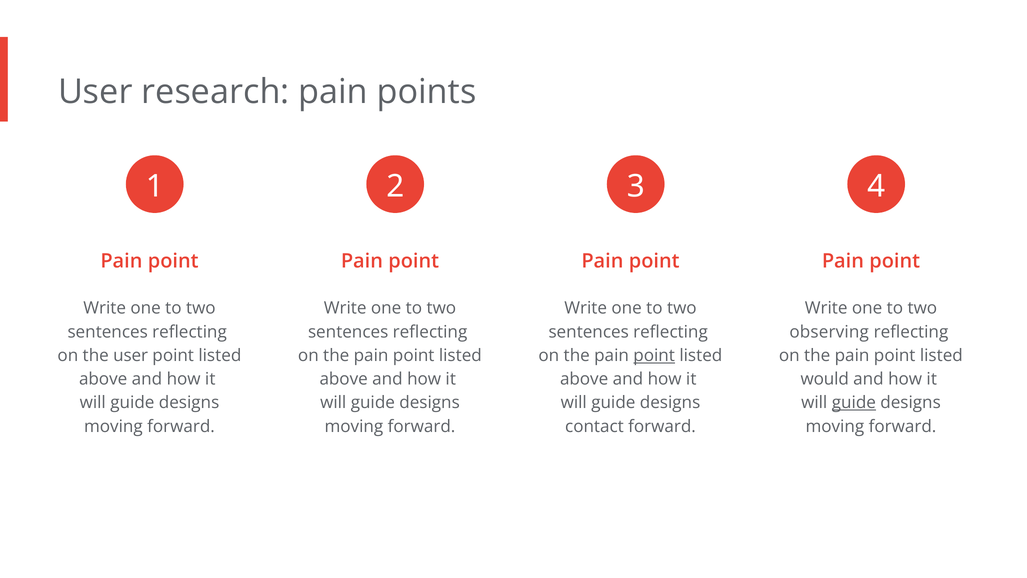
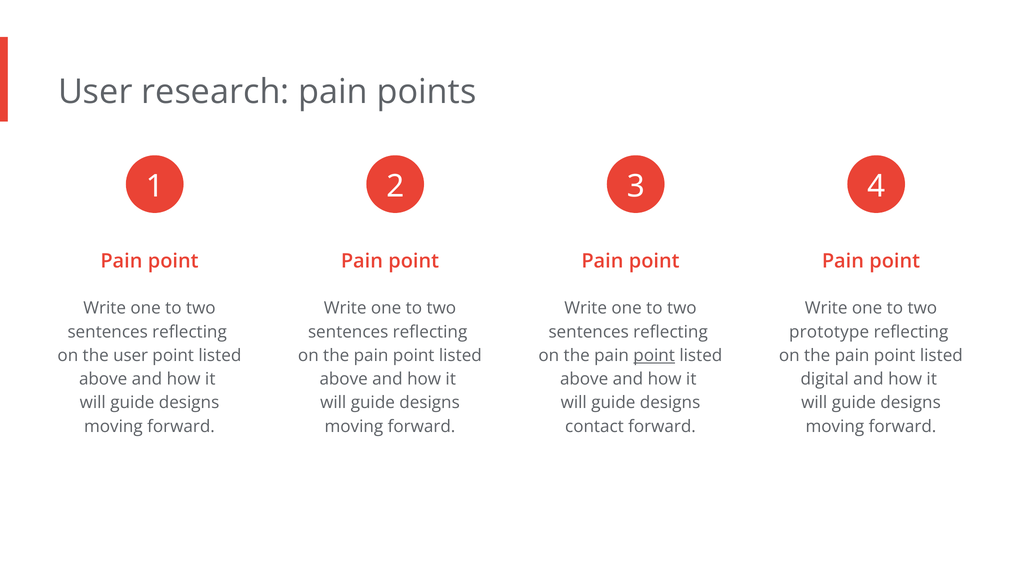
observing: observing -> prototype (829, 332)
would: would -> digital (825, 379)
guide underline: present -> none (854, 403)
